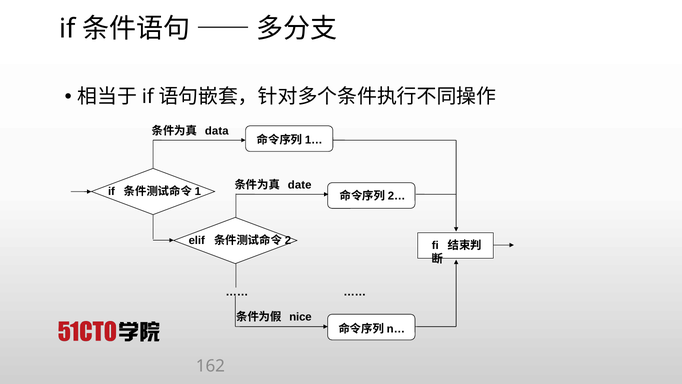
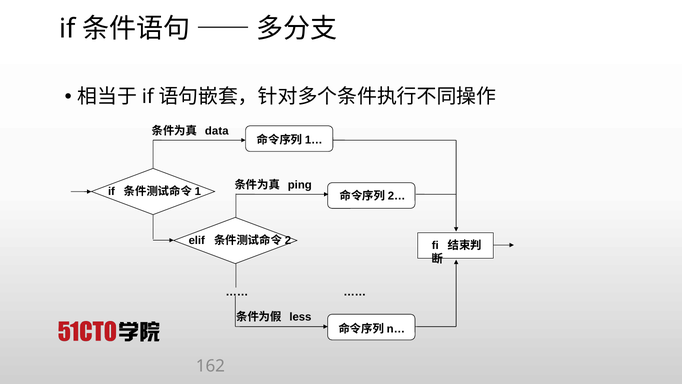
date: date -> ping (300, 185)
nice: nice -> less (300, 316)
